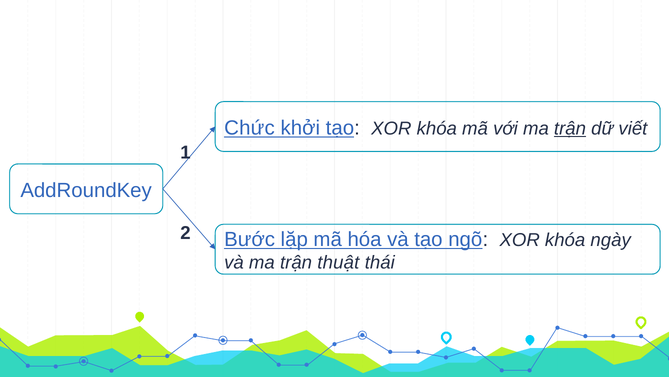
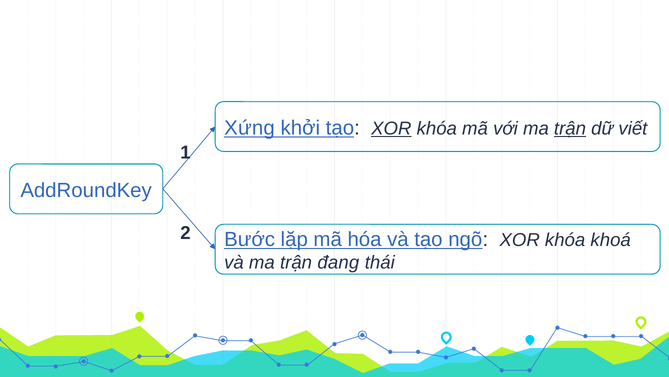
Chức: Chức -> Xứng (250, 128)
XOR underline: none -> present (391, 128)
ngày: ngày -> khoá (611, 240)
thuật: thuật -> đang (338, 262)
